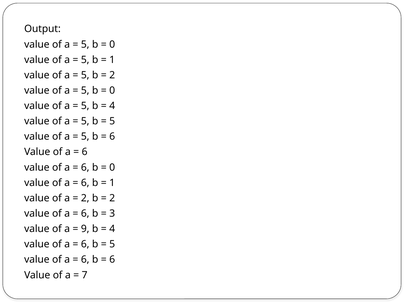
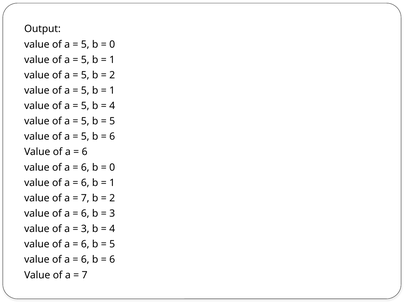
0: 0 -> 1 (112, 90)
2: 2 -> 7 (85, 198)
9: 9 -> 3 (85, 229)
